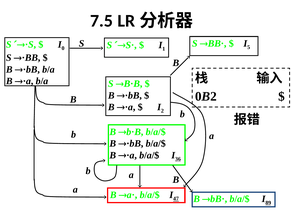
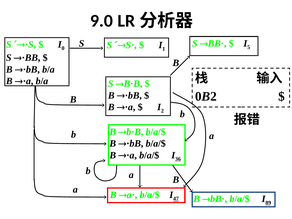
7.5: 7.5 -> 9.0 (101, 21)
